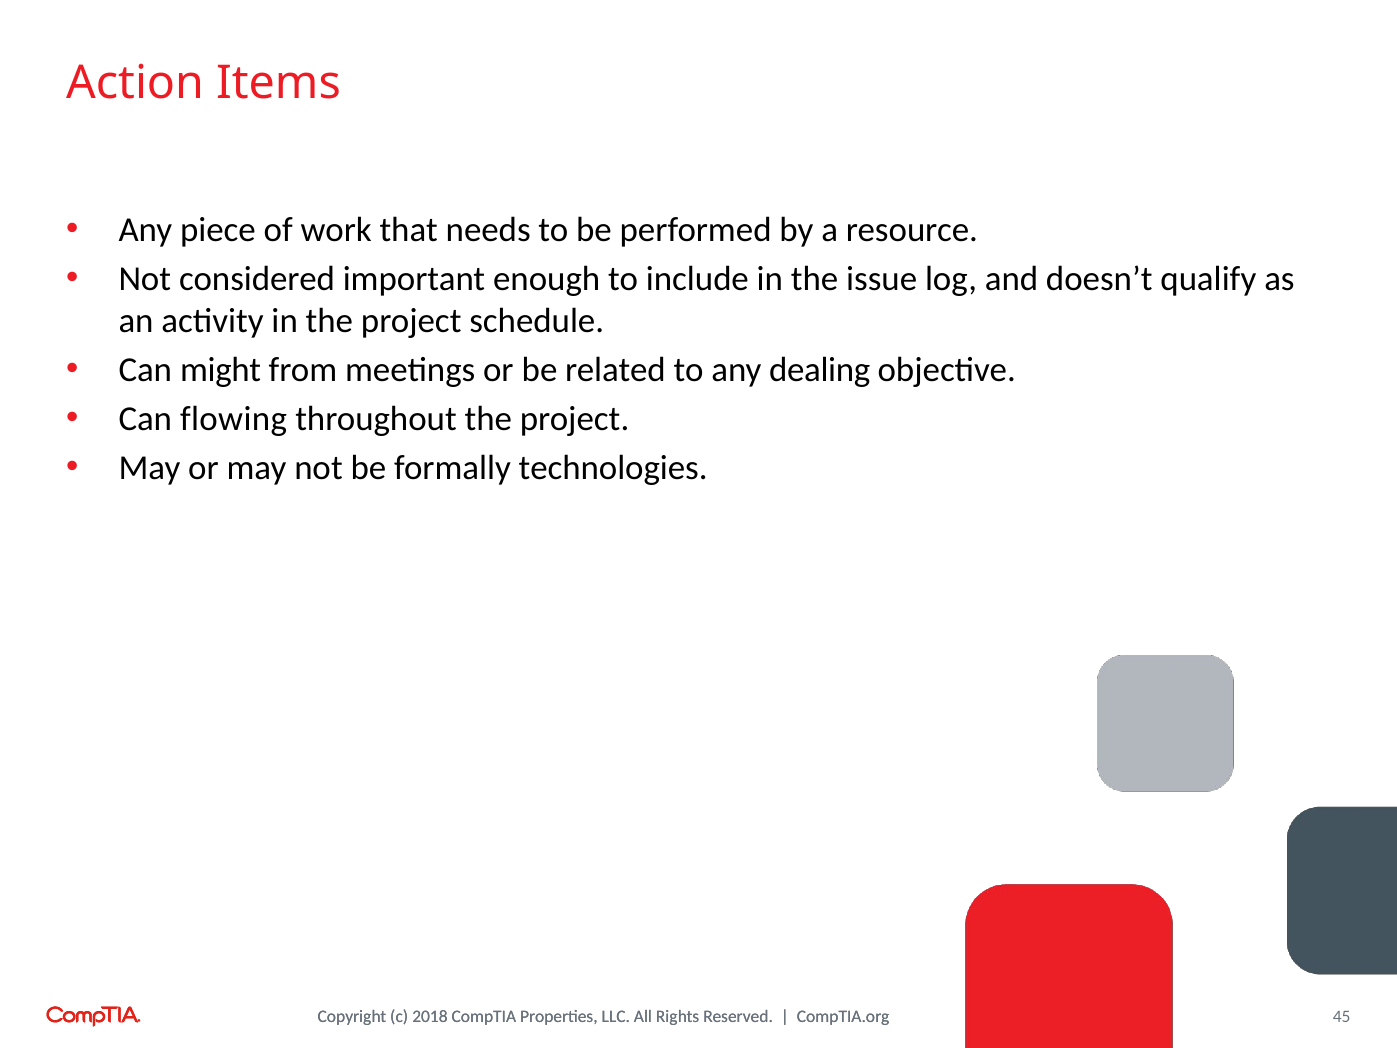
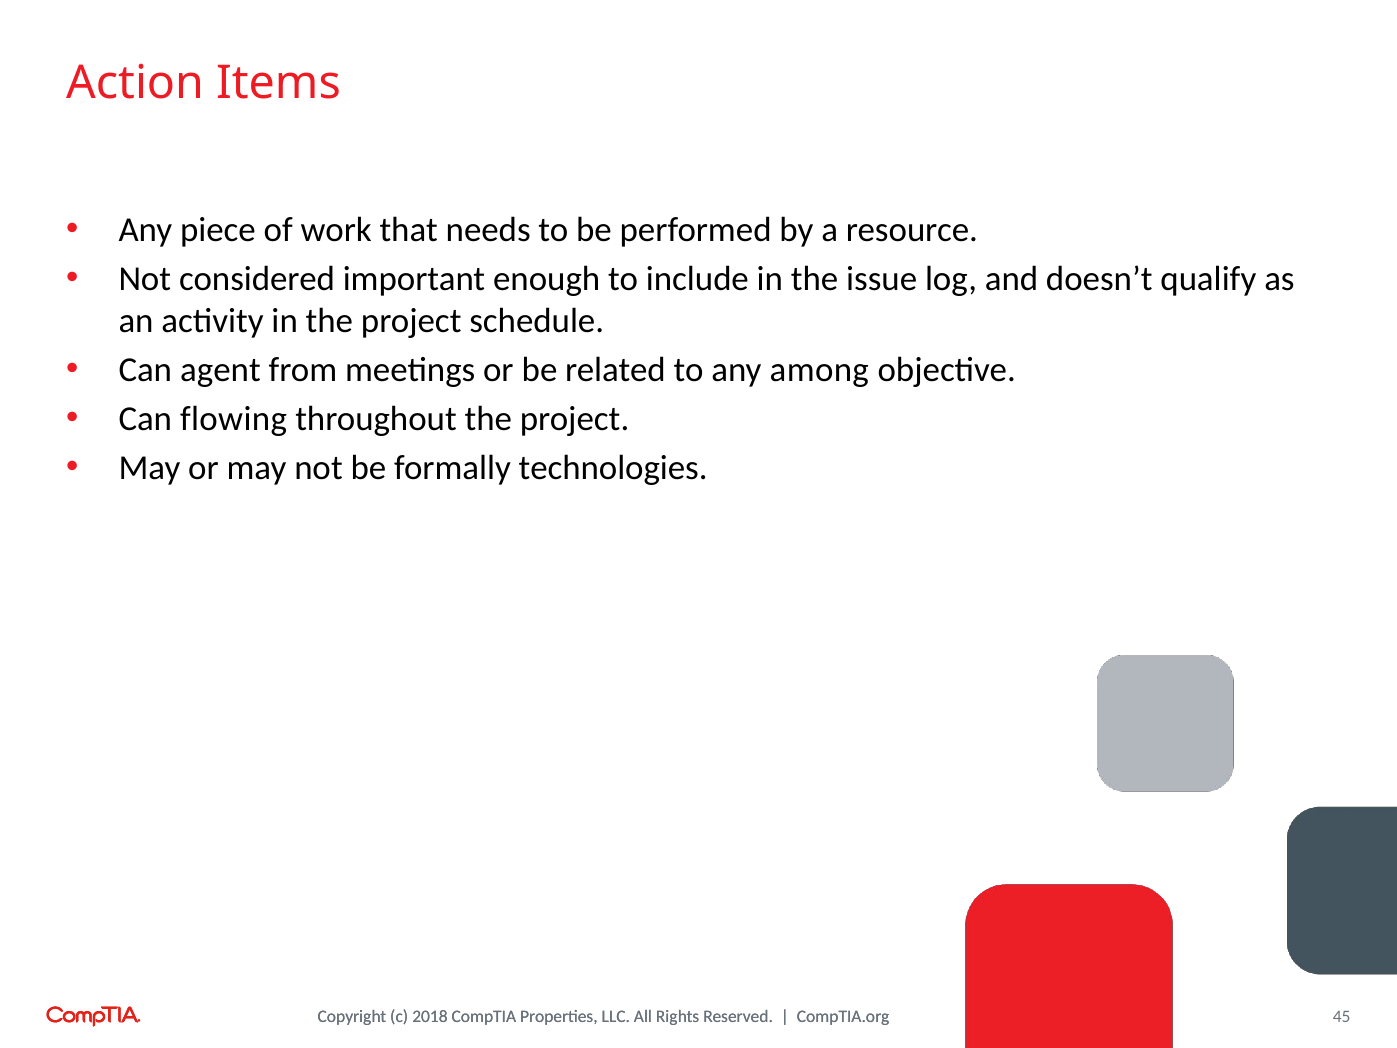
might: might -> agent (220, 370)
dealing: dealing -> among (819, 370)
